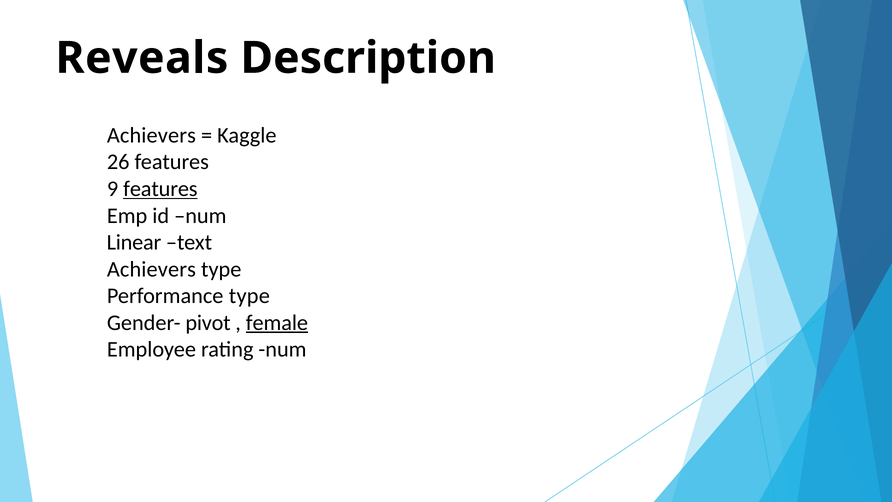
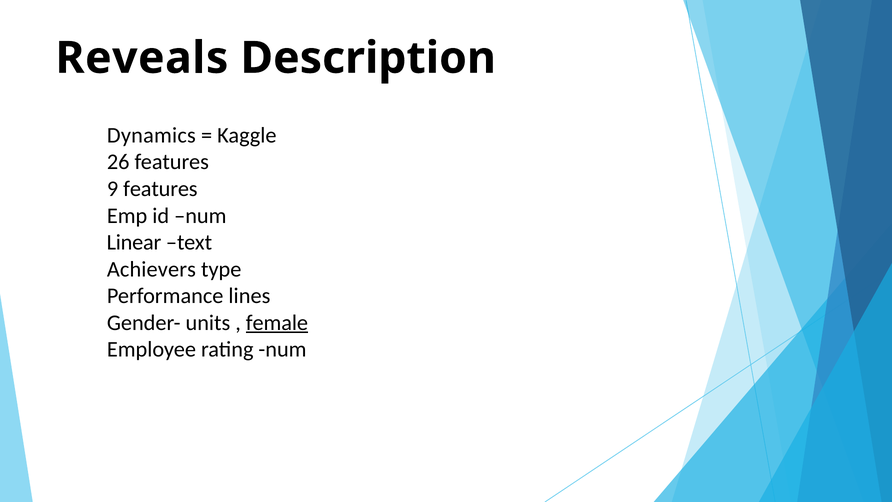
Achievers: Achievers -> Dynamics (151, 135)
features underline: present -> none (160, 189)
Performance type: type -> lines (249, 296)
pivot: pivot -> units (208, 323)
